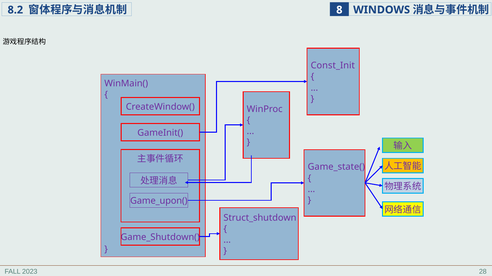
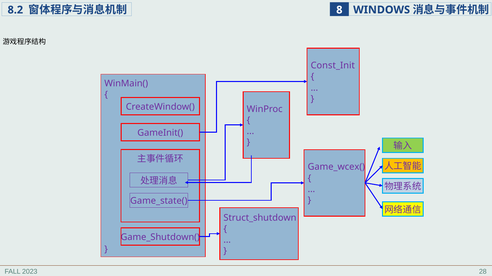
Game_state(: Game_state( -> Game_wcex( (336, 167)
Game_upon(: Game_upon( -> Game_state( (159, 202)
